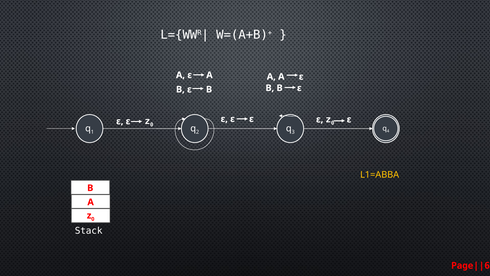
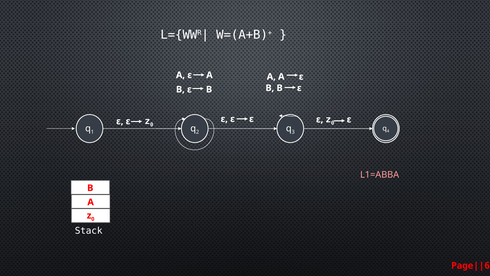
L1=ABBA colour: yellow -> pink (380, 175)
